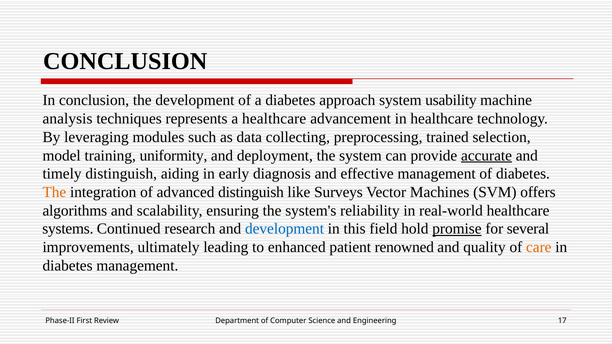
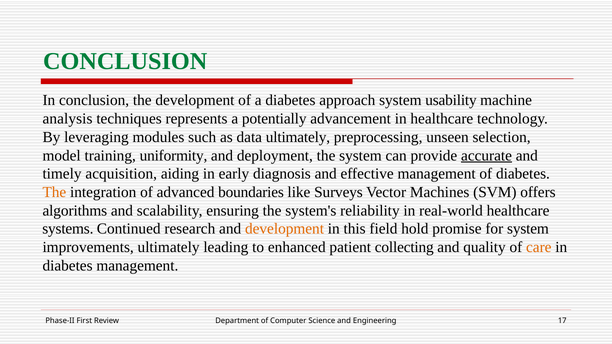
CONCLUSION colour: black -> green (125, 61)
a healthcare: healthcare -> potentially (274, 119)
data collecting: collecting -> ultimately (298, 137)
trained: trained -> unseen (447, 137)
timely distinguish: distinguish -> acquisition (121, 174)
advanced distinguish: distinguish -> boundaries (251, 192)
development colour: blue -> orange (285, 229)
promise underline: present -> none (457, 229)
for several: several -> system (528, 229)
renowned: renowned -> collecting (404, 247)
